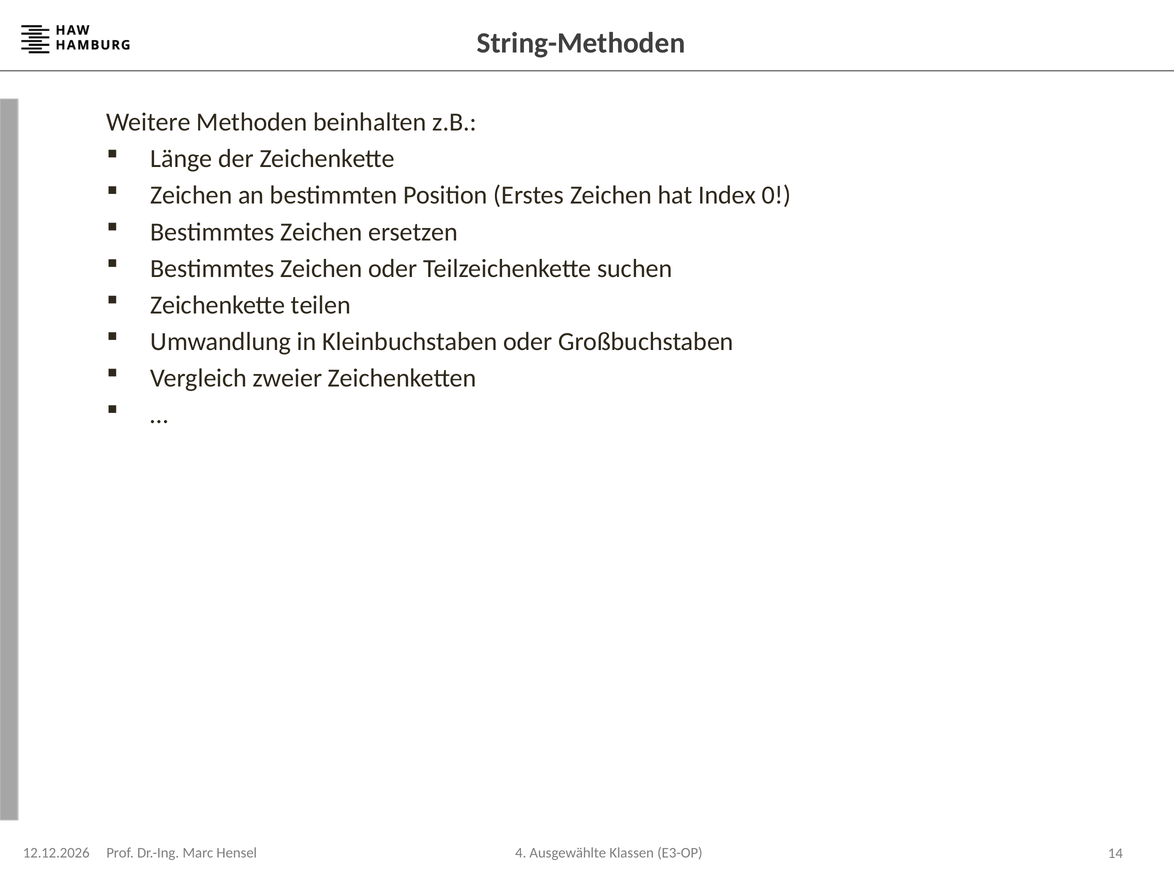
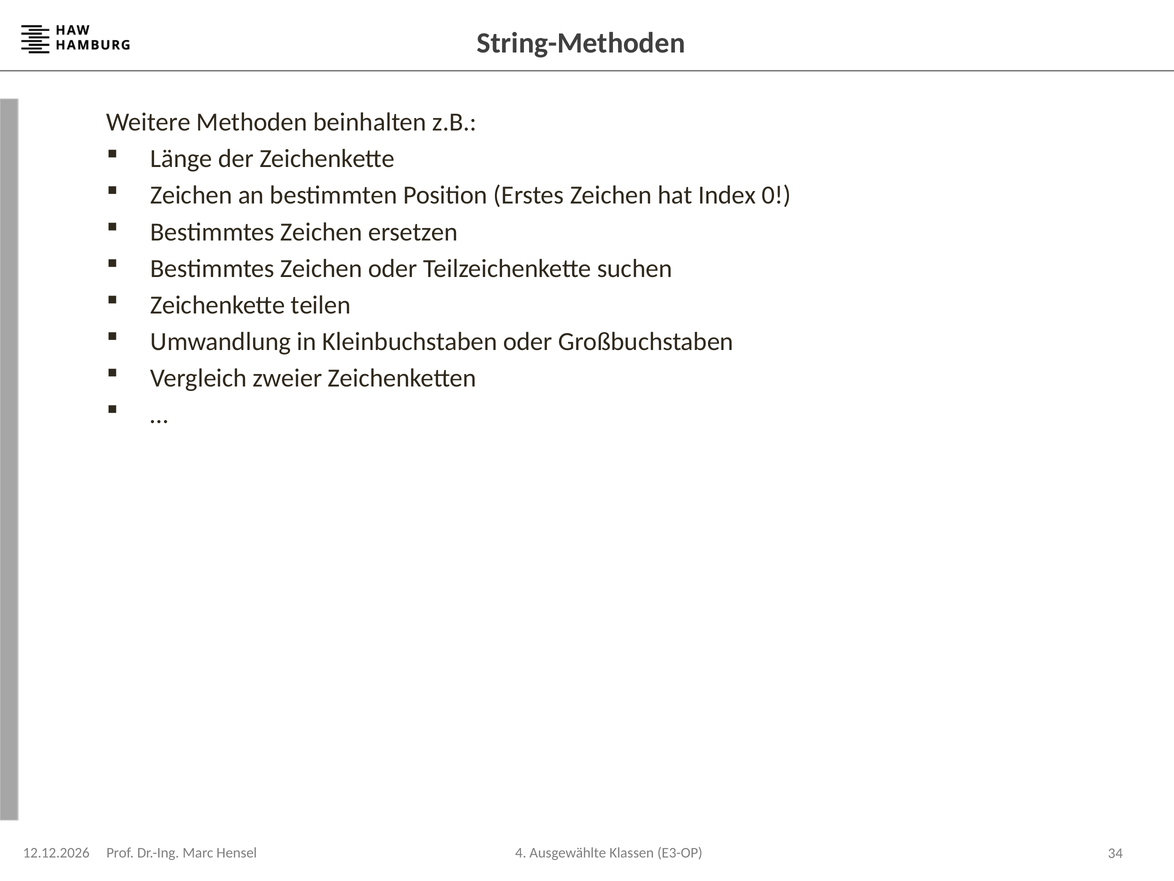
14: 14 -> 34 (1115, 853)
